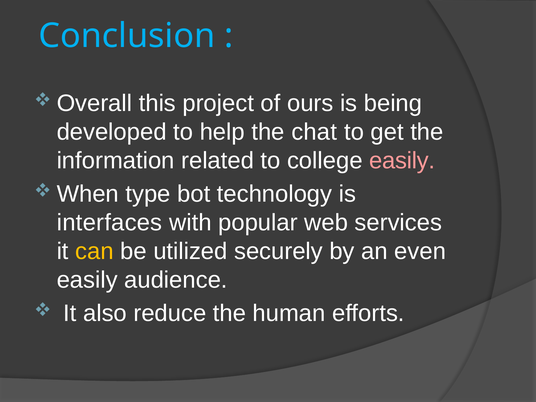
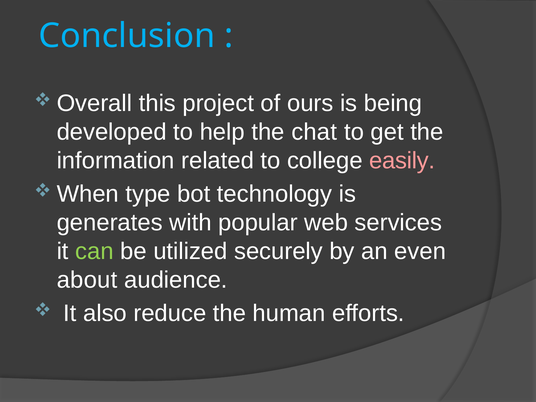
interfaces: interfaces -> generates (110, 223)
can colour: yellow -> light green (94, 251)
easily: easily -> about (87, 280)
